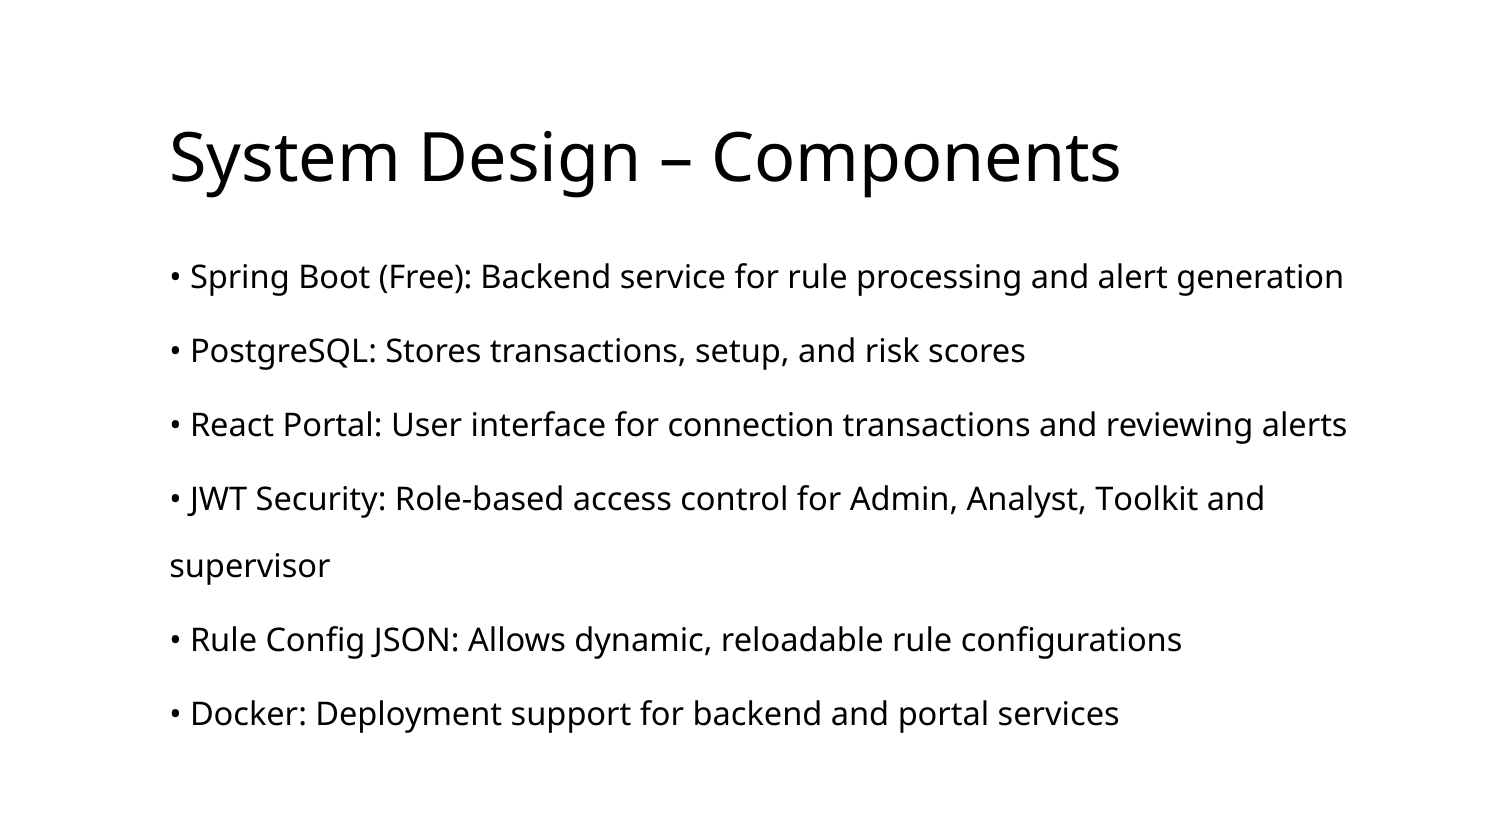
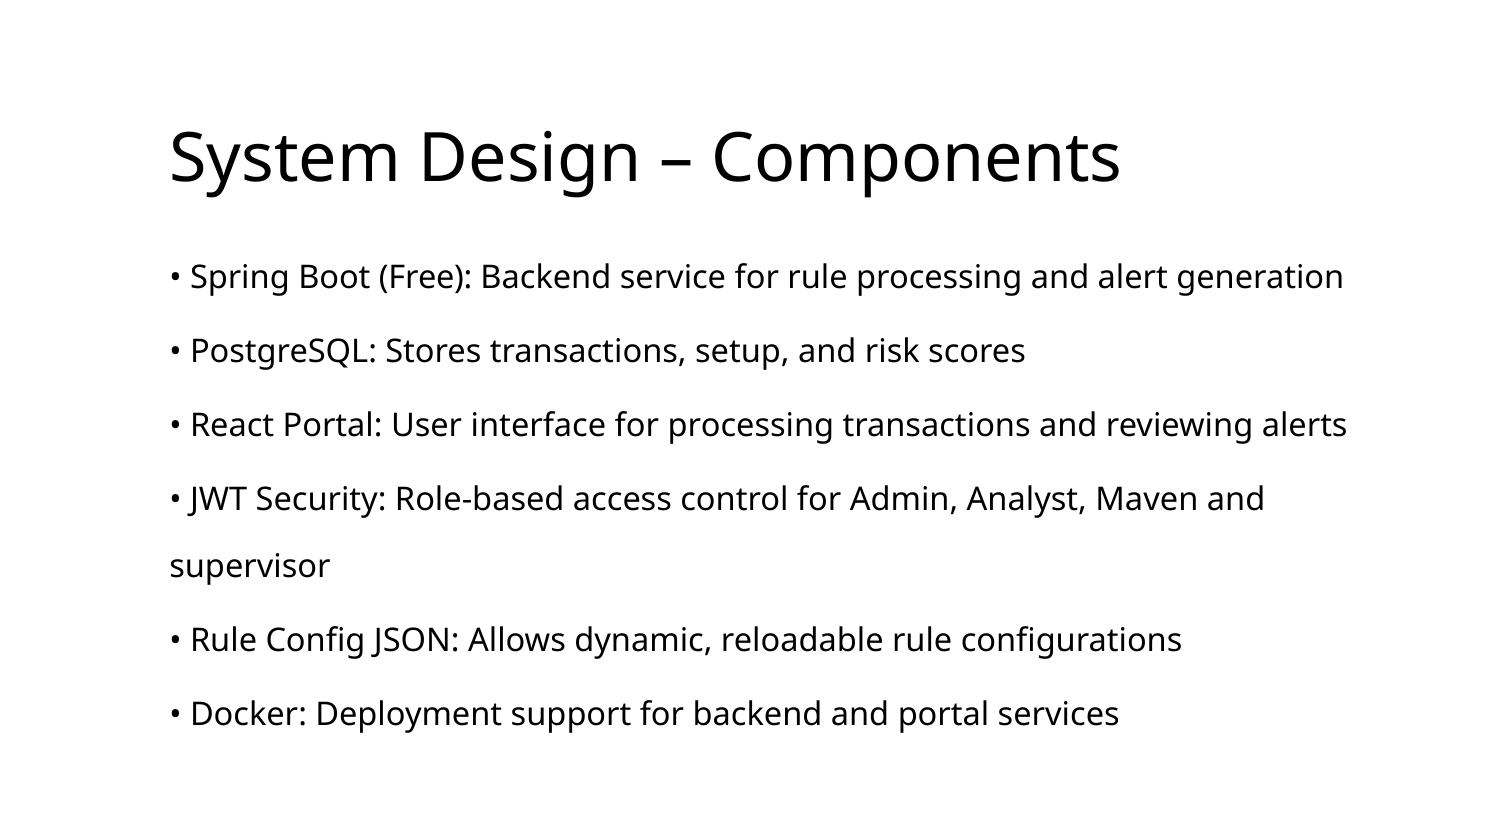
for connection: connection -> processing (751, 426)
Toolkit: Toolkit -> Maven (1147, 500)
